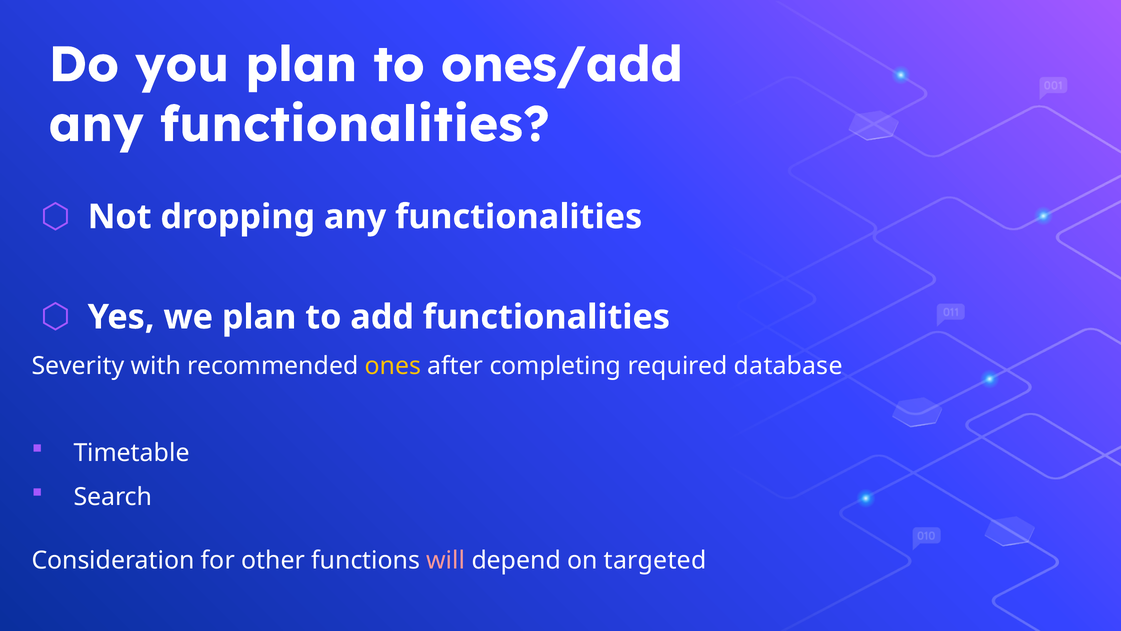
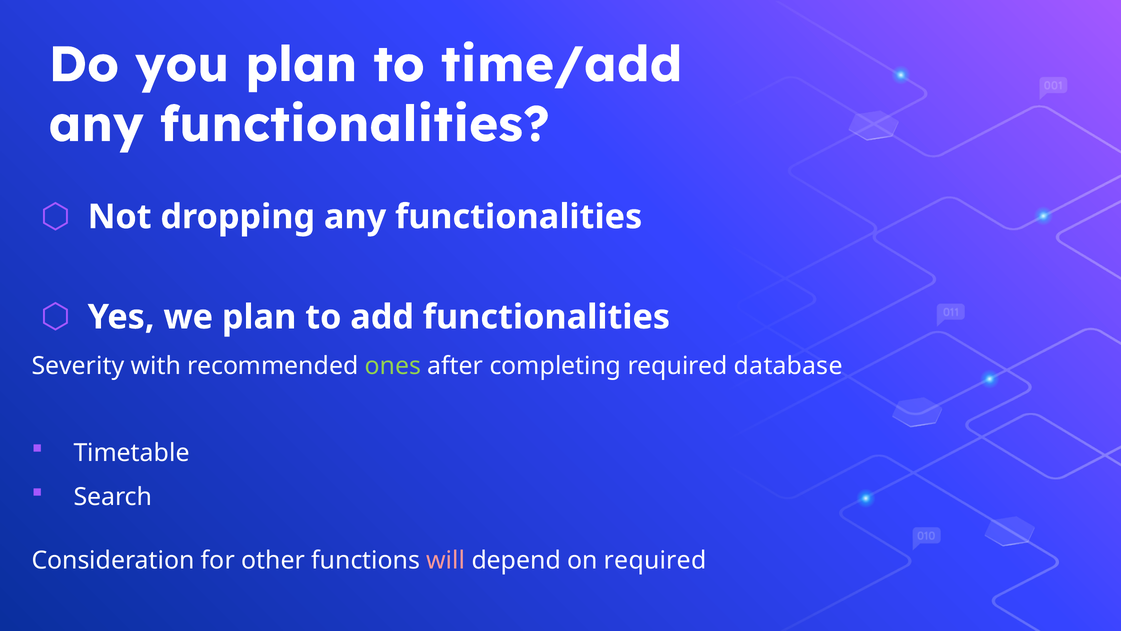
ones/add: ones/add -> time/add (562, 65)
ones colour: yellow -> light green (393, 366)
on targeted: targeted -> required (655, 560)
